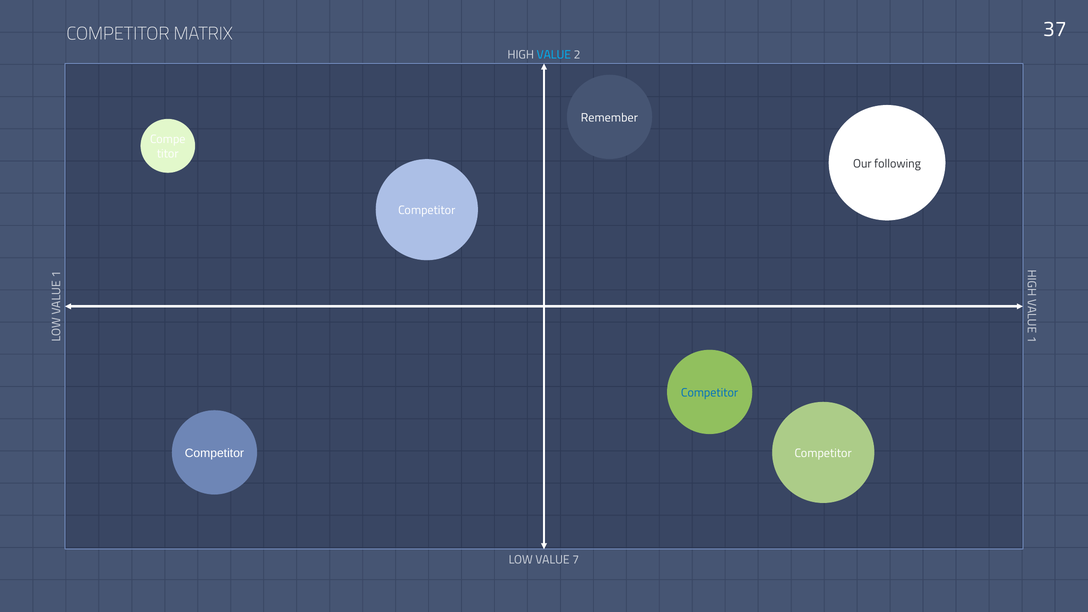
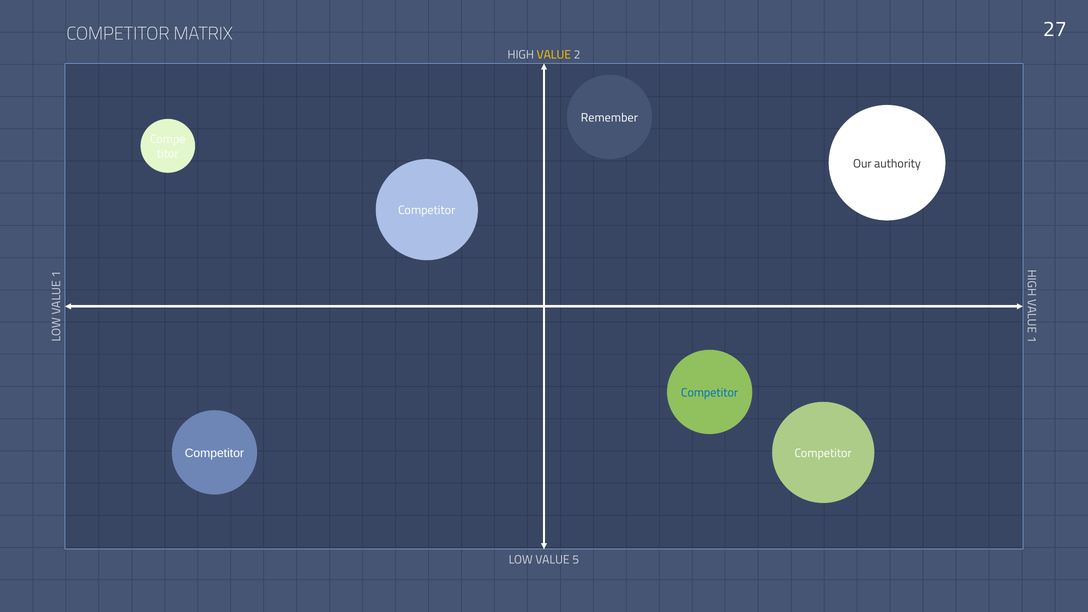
37: 37 -> 27 (1055, 29)
VALUE colour: light blue -> yellow (554, 55)
following: following -> authority (898, 164)
7: 7 -> 5 (576, 560)
